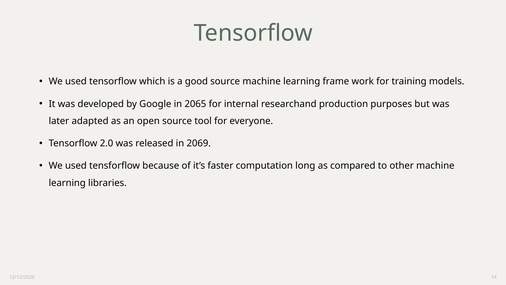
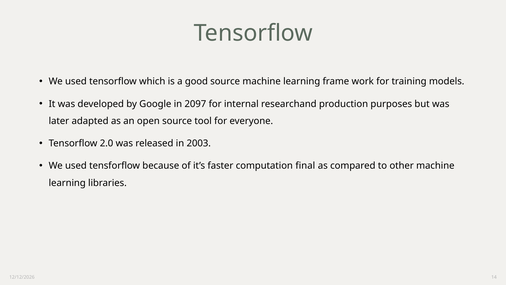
2065: 2065 -> 2097 (195, 104)
2069: 2069 -> 2003 (199, 143)
long: long -> final (305, 166)
